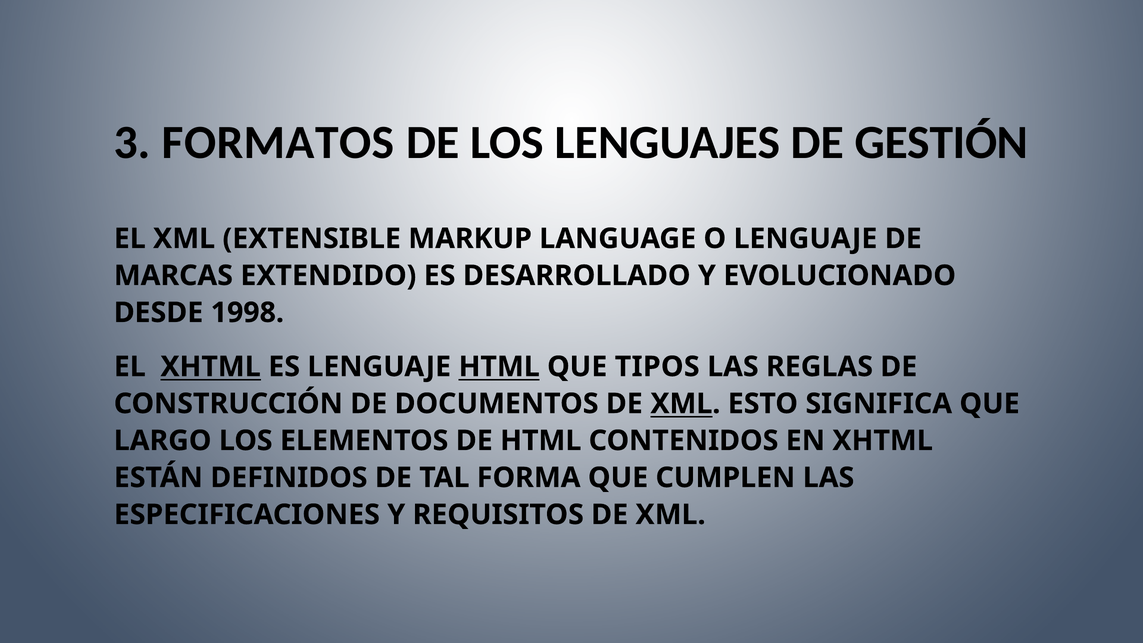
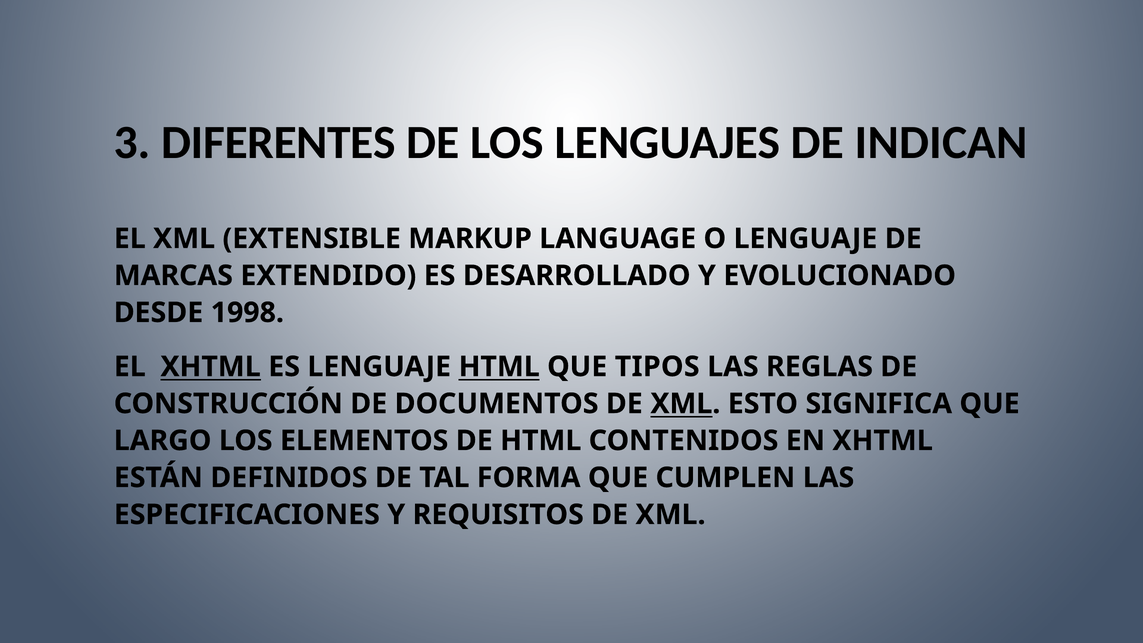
FORMATOS: FORMATOS -> DIFERENTES (279, 143)
GESTIÓN: GESTIÓN -> INDICAN (941, 143)
